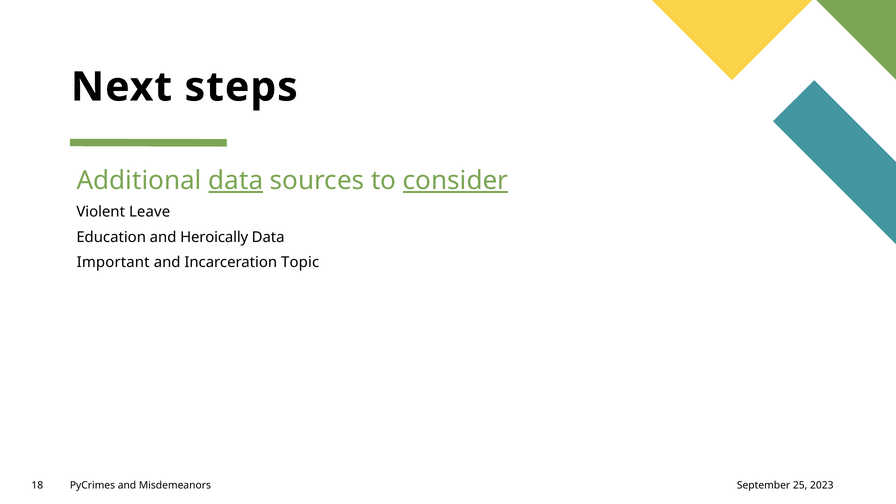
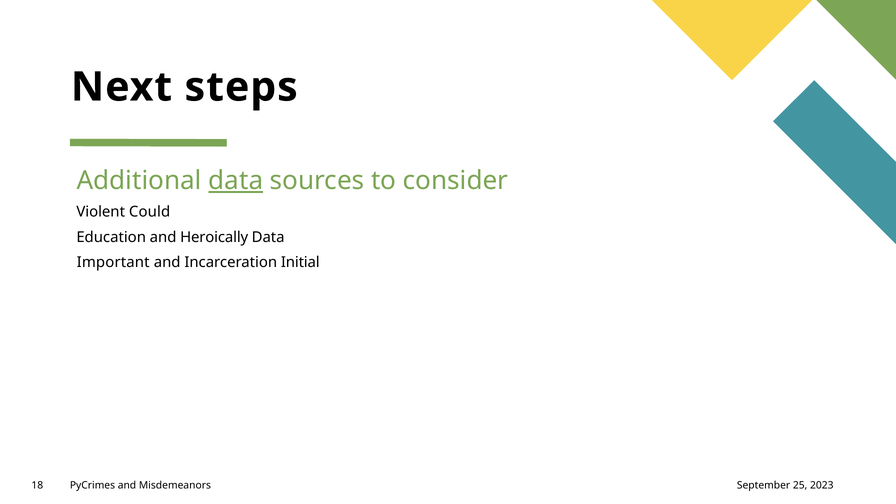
consider underline: present -> none (456, 181)
Leave: Leave -> Could (150, 212)
Topic: Topic -> Initial (300, 263)
